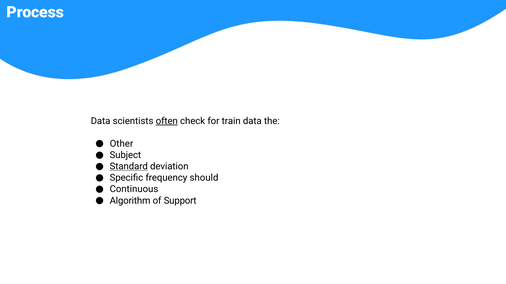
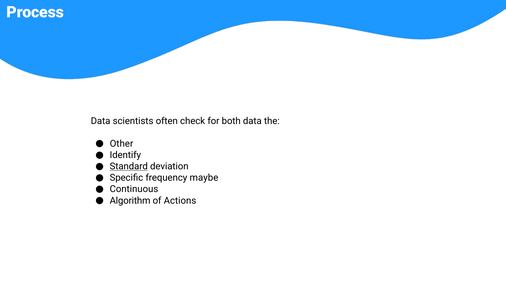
often underline: present -> none (167, 121)
train: train -> both (231, 121)
Subject: Subject -> Identify (125, 155)
should: should -> maybe (204, 178)
Support: Support -> Actions (180, 201)
